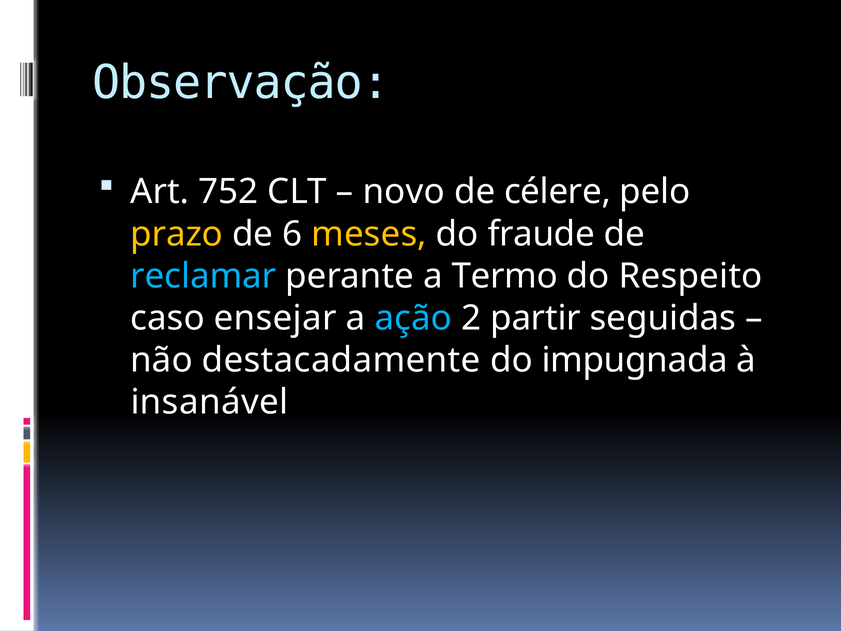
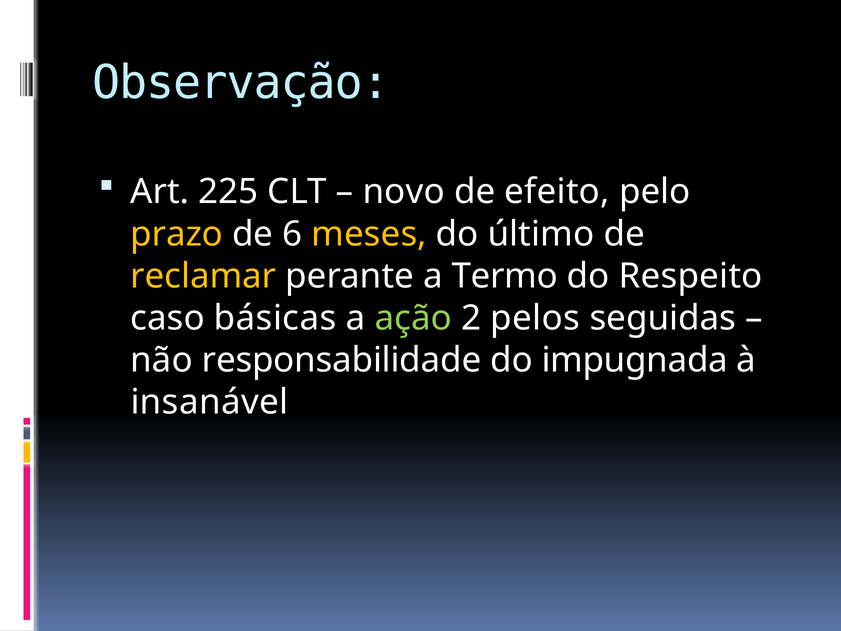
752: 752 -> 225 (228, 192)
célere: célere -> efeito (557, 192)
fraude: fraude -> último (541, 234)
reclamar colour: light blue -> yellow (203, 276)
ensejar: ensejar -> básicas (275, 318)
ação colour: light blue -> light green (413, 318)
partir: partir -> pelos (535, 318)
destacadamente: destacadamente -> responsabilidade (342, 360)
